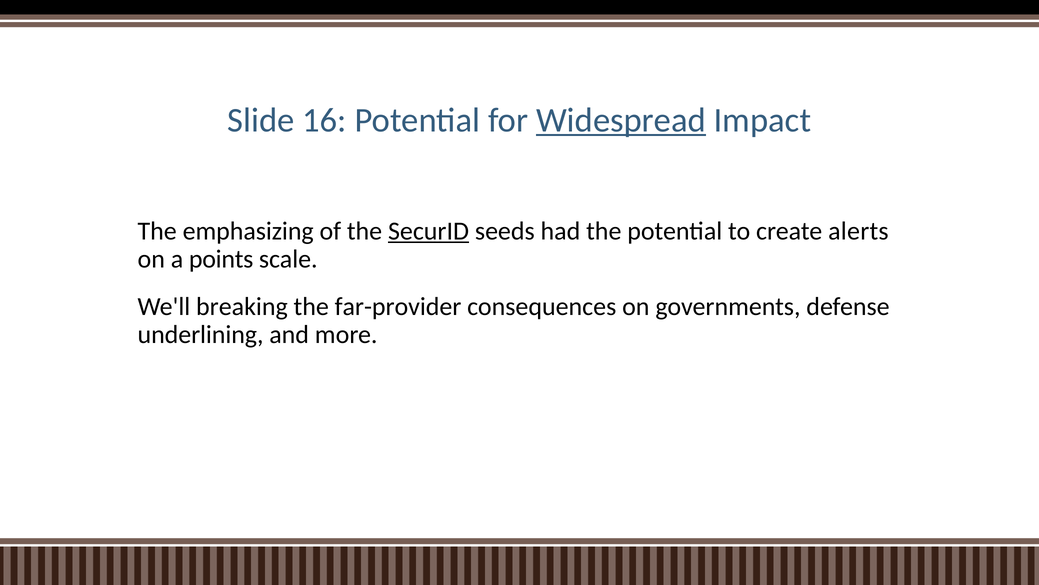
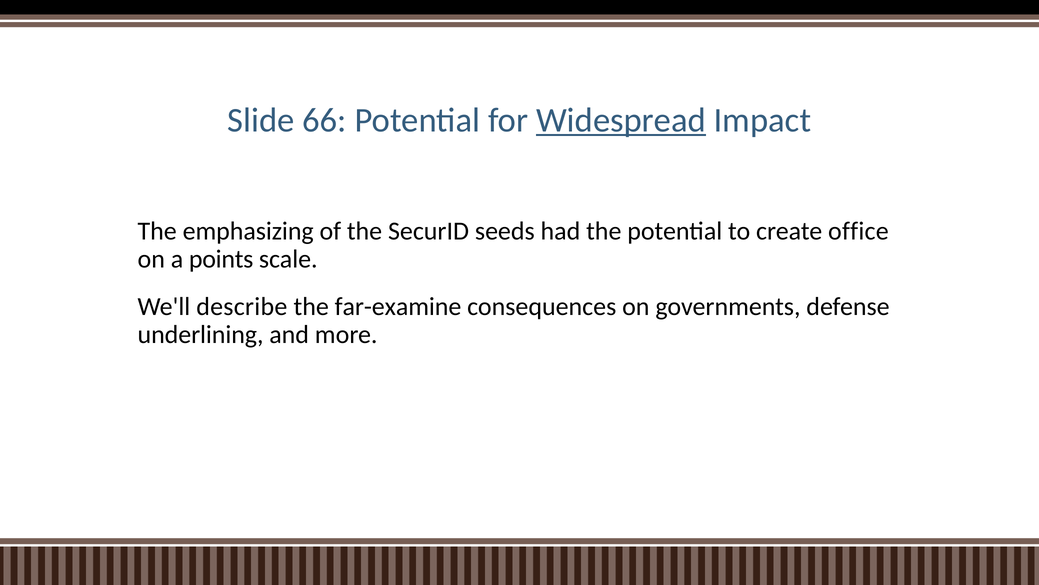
16: 16 -> 66 (325, 120)
SecurID underline: present -> none (429, 231)
alerts: alerts -> office (858, 231)
breaking: breaking -> describe (242, 306)
far-provider: far-provider -> far-examine (398, 306)
